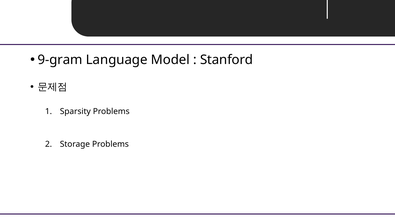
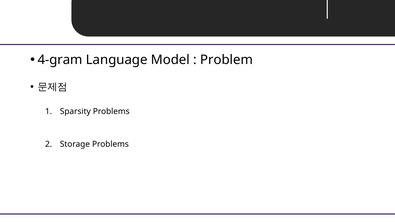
9-gram: 9-gram -> 4-gram (60, 60)
Stanford: Stanford -> Problem (227, 60)
